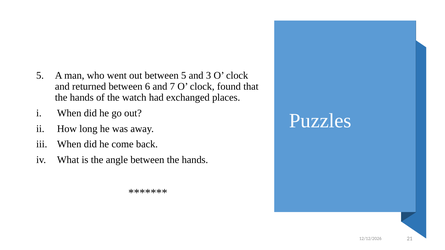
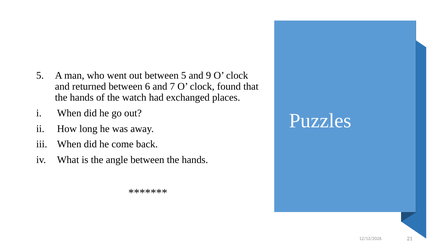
3: 3 -> 9 (208, 76)
